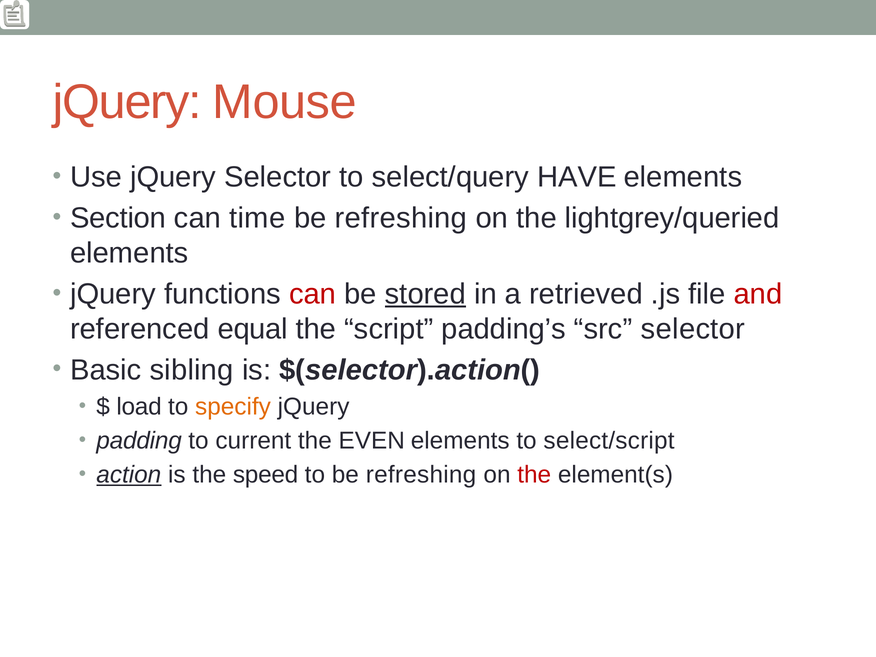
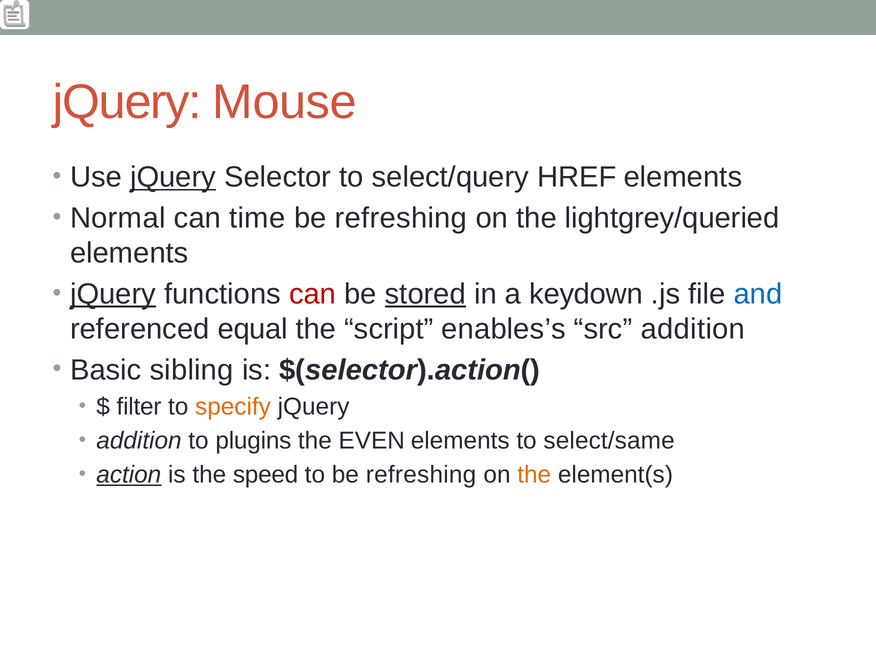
jQuery underline: none -> present (173, 177)
HAVE: HAVE -> HREF (577, 177)
Section: Section -> Normal (118, 218)
jQuery underline: none -> present (113, 294)
retrieved: retrieved -> keydown (586, 294)
and colour: red -> blue (758, 294)
padding’s: padding’s -> enables’s (504, 329)
src selector: selector -> addition (693, 329)
load: load -> filter (139, 407)
padding: padding -> addition (139, 441)
current: current -> plugins (253, 441)
select/script: select/script -> select/same (609, 441)
the colour: red -> orange (534, 475)
